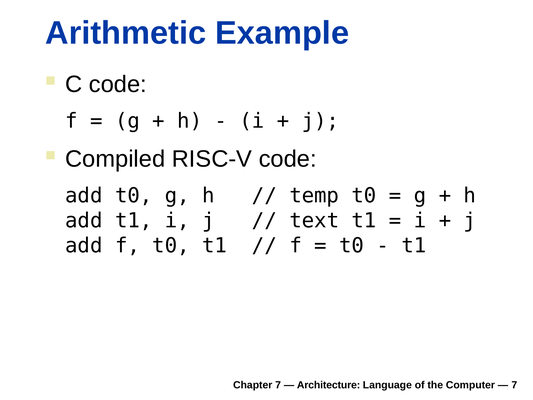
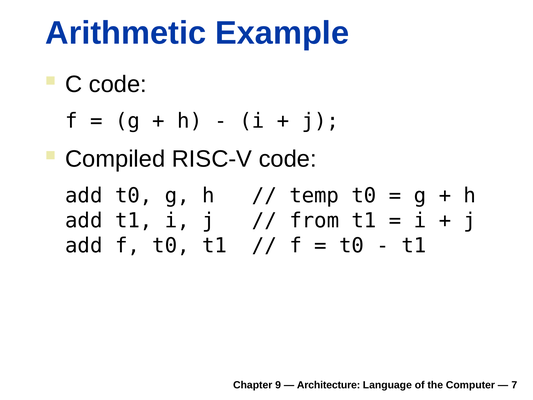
text: text -> from (314, 220)
Chapter 7: 7 -> 9 (278, 385)
